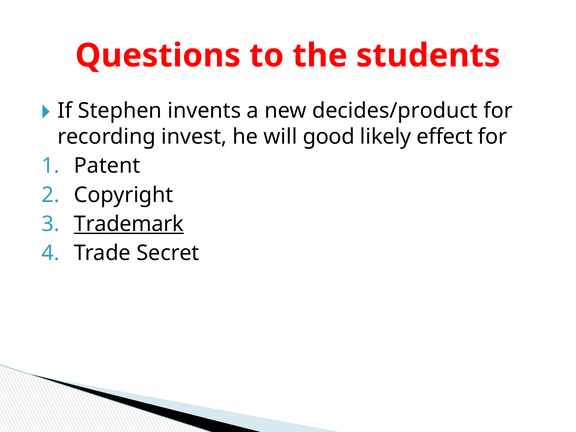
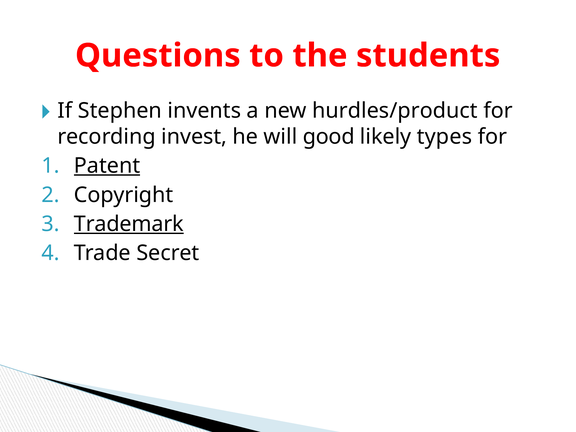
decides/product: decides/product -> hurdles/product (395, 111)
effect: effect -> types (444, 137)
Patent underline: none -> present (107, 166)
